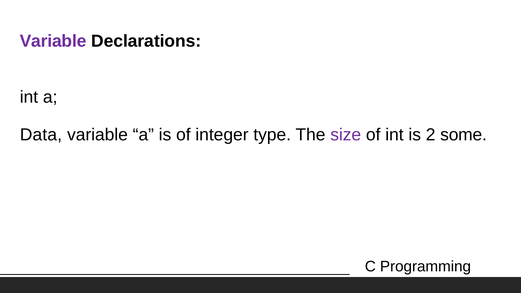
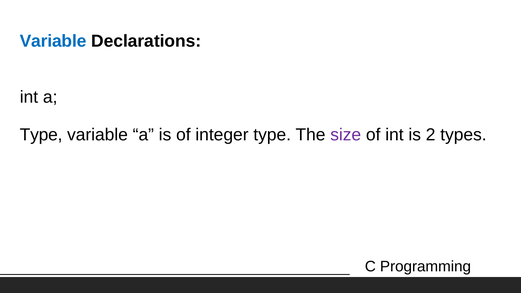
Variable colour: purple -> blue (53, 41)
Data: Data -> Type (41, 135)
some: some -> types (463, 135)
